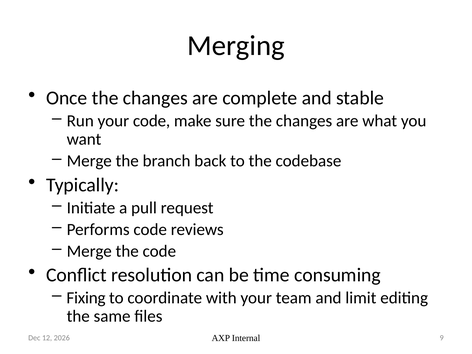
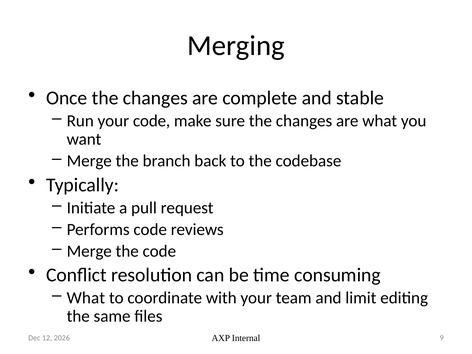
Fixing: Fixing -> What (86, 298)
